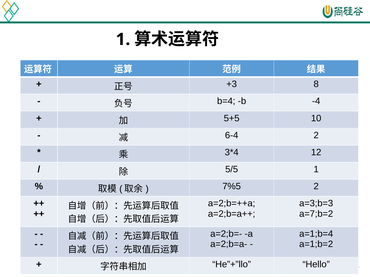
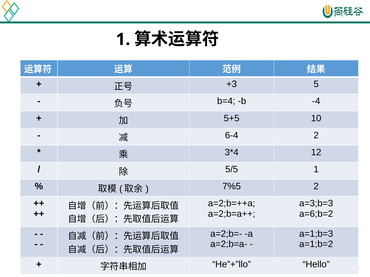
8: 8 -> 5 (316, 84)
a=7;b=2: a=7;b=2 -> a=6;b=2 (316, 214)
a=1;b=4: a=1;b=4 -> a=1;b=3 (316, 234)
